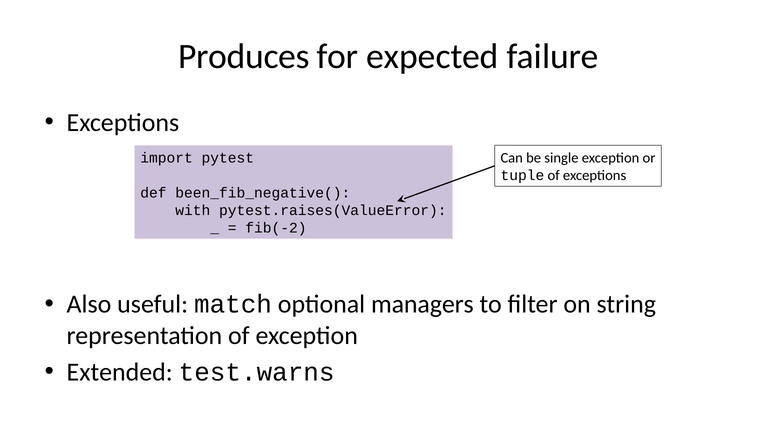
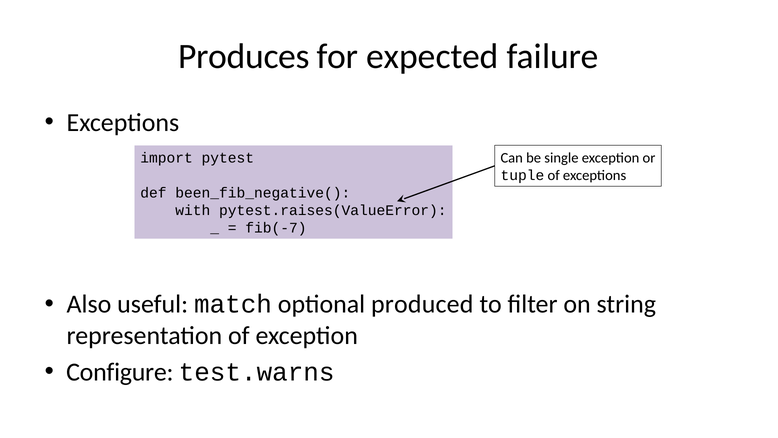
fib(-2: fib(-2 -> fib(-7 (276, 228)
managers: managers -> produced (422, 304)
Extended: Extended -> Configure (120, 372)
